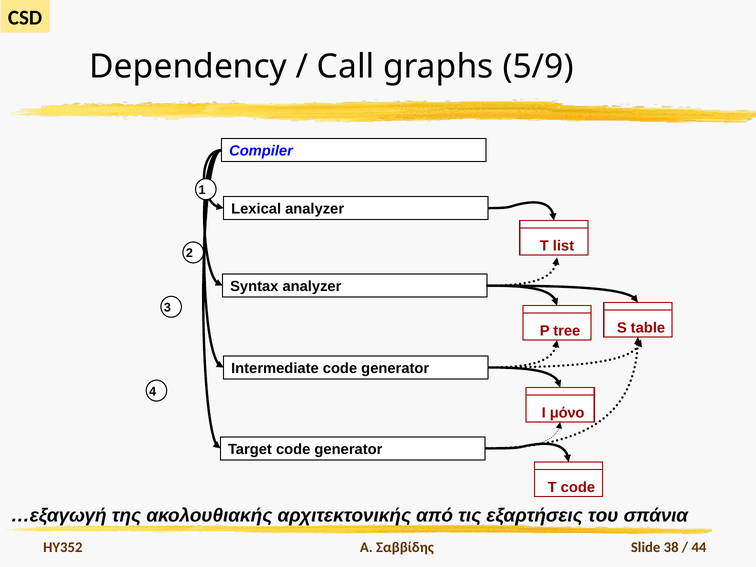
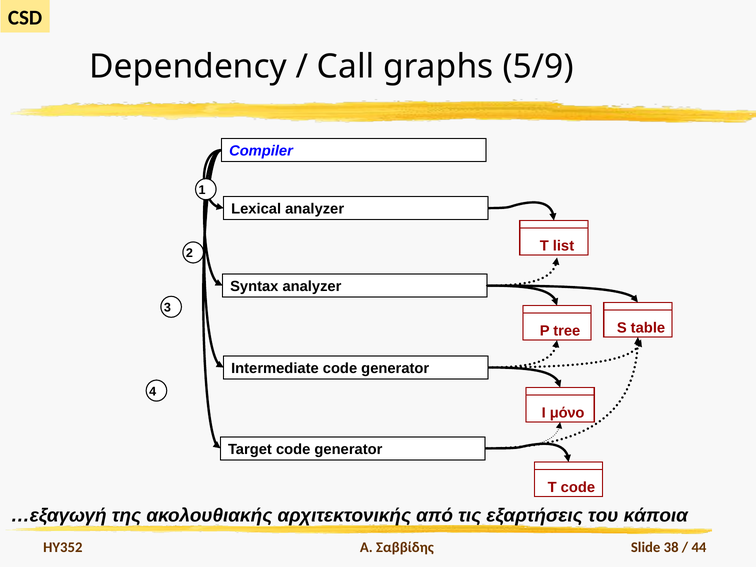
σπάνια: σπάνια -> κάποια (656, 515)
